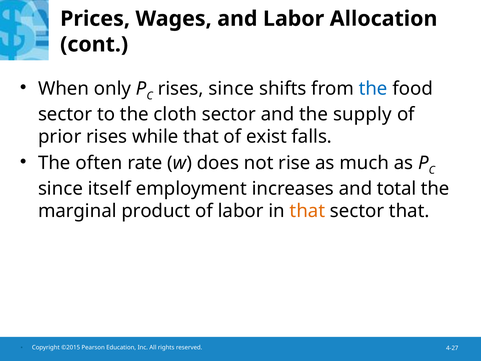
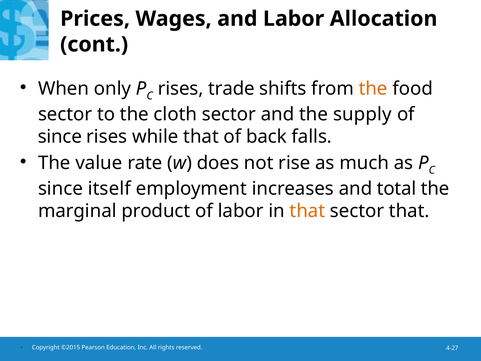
rises since: since -> trade (231, 89)
the colour: blue -> orange (373, 89)
prior: prior -> since (60, 137)
exist: exist -> back (266, 137)
often: often -> value (99, 163)
